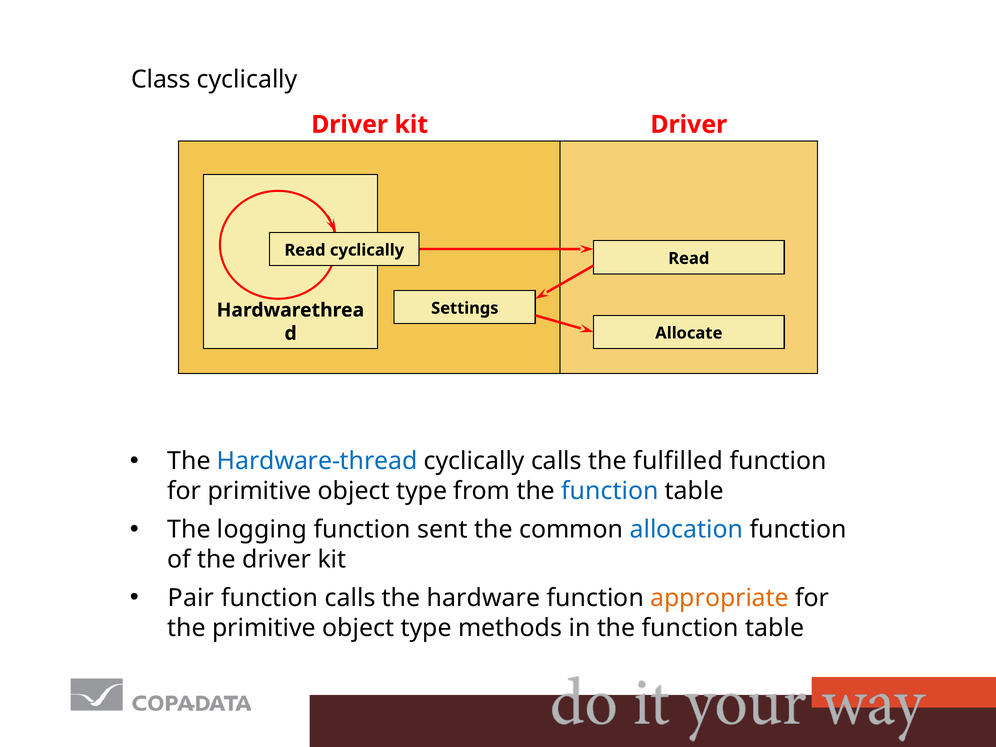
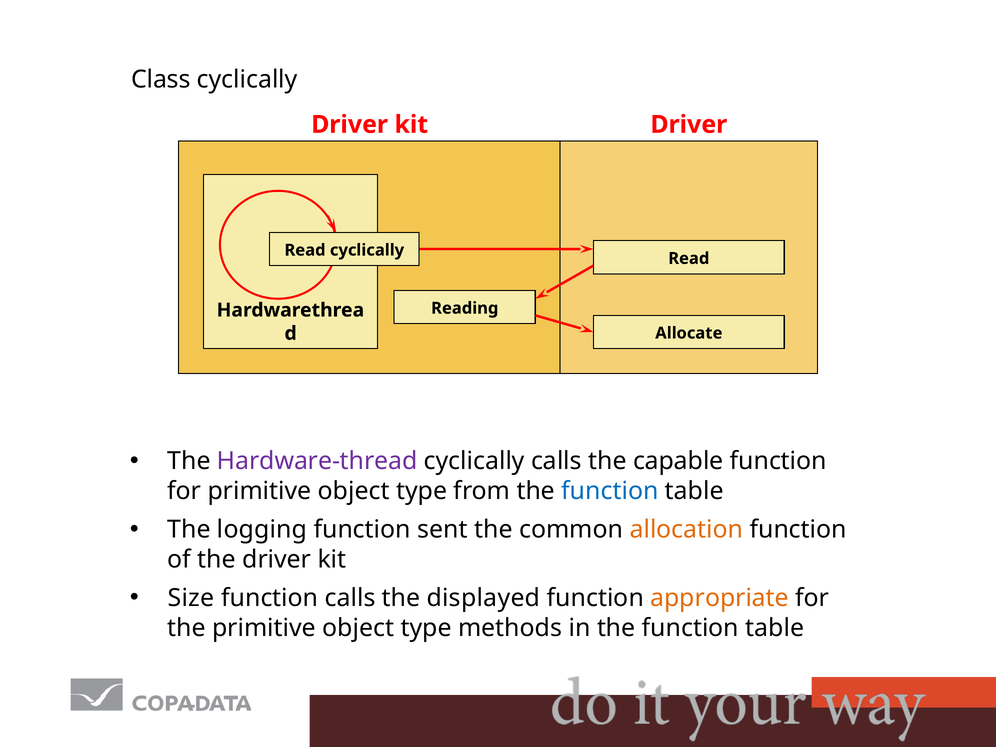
Settings: Settings -> Reading (465, 308)
Hardware-thread colour: blue -> purple (317, 461)
fulfilled: fulfilled -> capable (678, 461)
allocation colour: blue -> orange (686, 530)
Pair: Pair -> Size (191, 598)
hardware: hardware -> displayed (483, 598)
